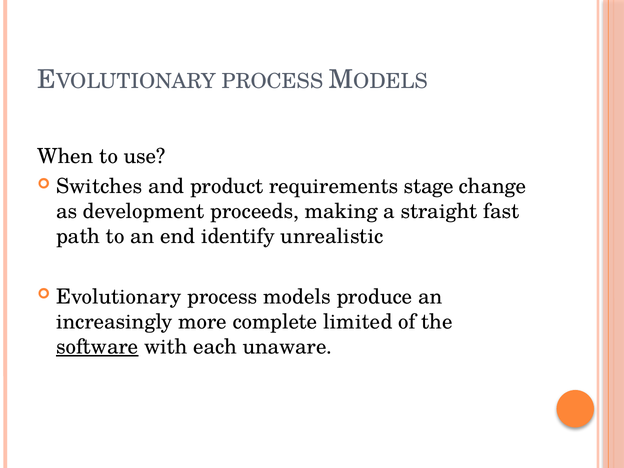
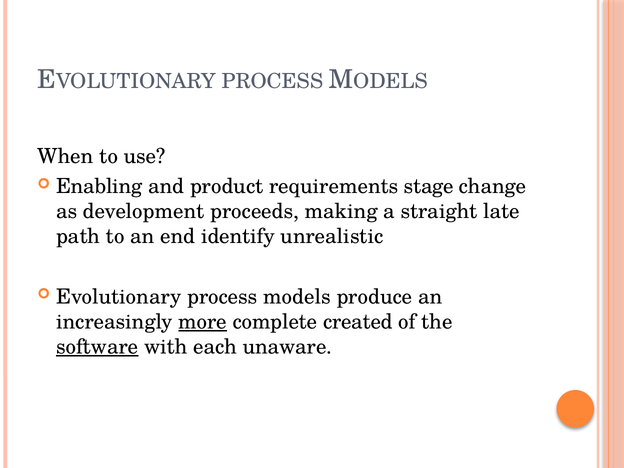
Switches: Switches -> Enabling (99, 187)
fast: fast -> late (501, 212)
more underline: none -> present (203, 322)
limited: limited -> created (358, 322)
